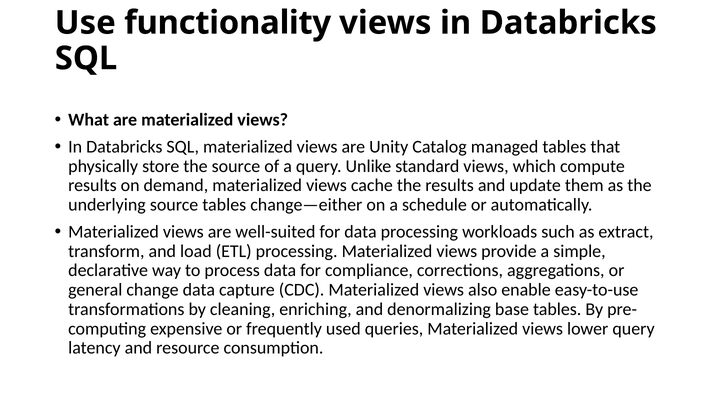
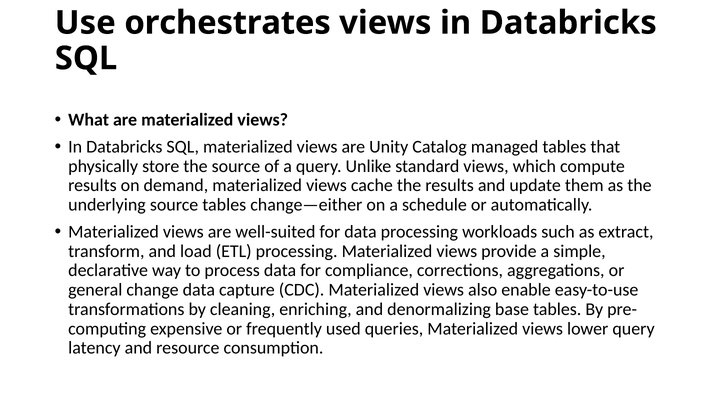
functionality: functionality -> orchestrates (228, 23)
